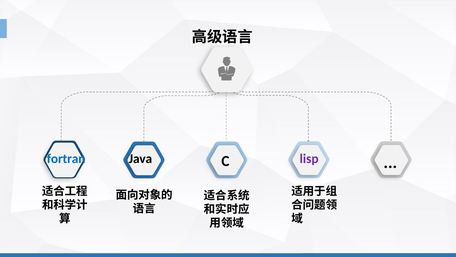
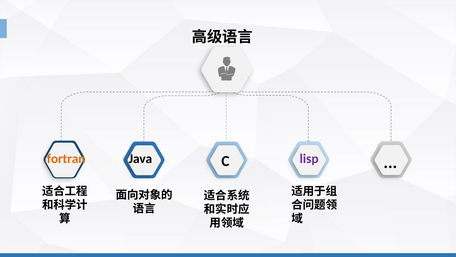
fortran colour: blue -> orange (66, 158)
